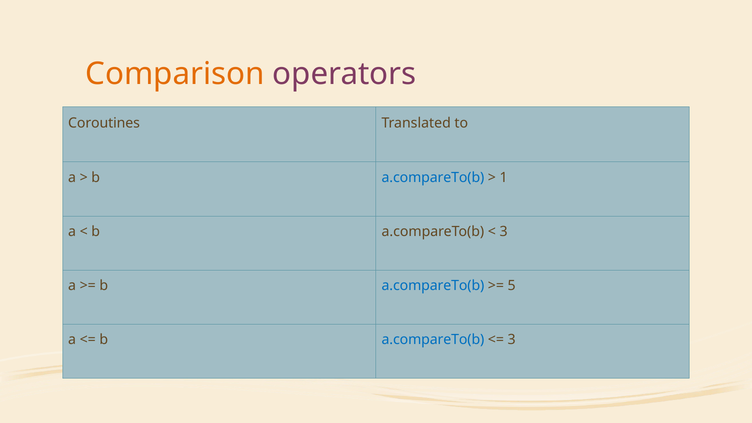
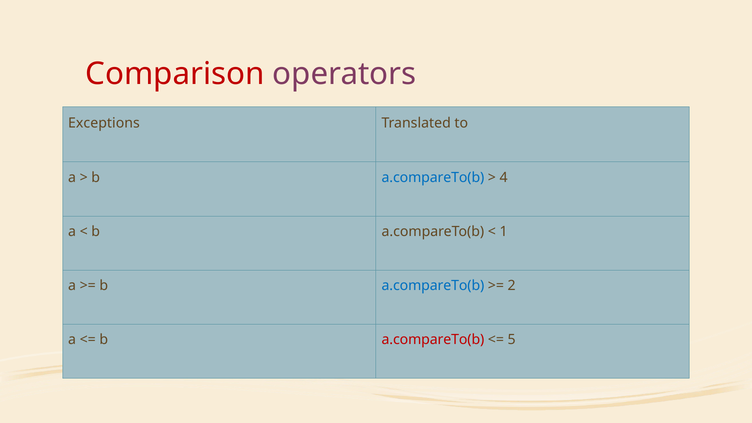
Comparison colour: orange -> red (175, 74)
Coroutines: Coroutines -> Exceptions (104, 123)
1: 1 -> 4 (504, 177)
3: 3 -> 1 (504, 232)
5: 5 -> 2 (512, 286)
a.compareTo(b colour: blue -> red (433, 340)
3: 3 -> 5 (512, 340)
